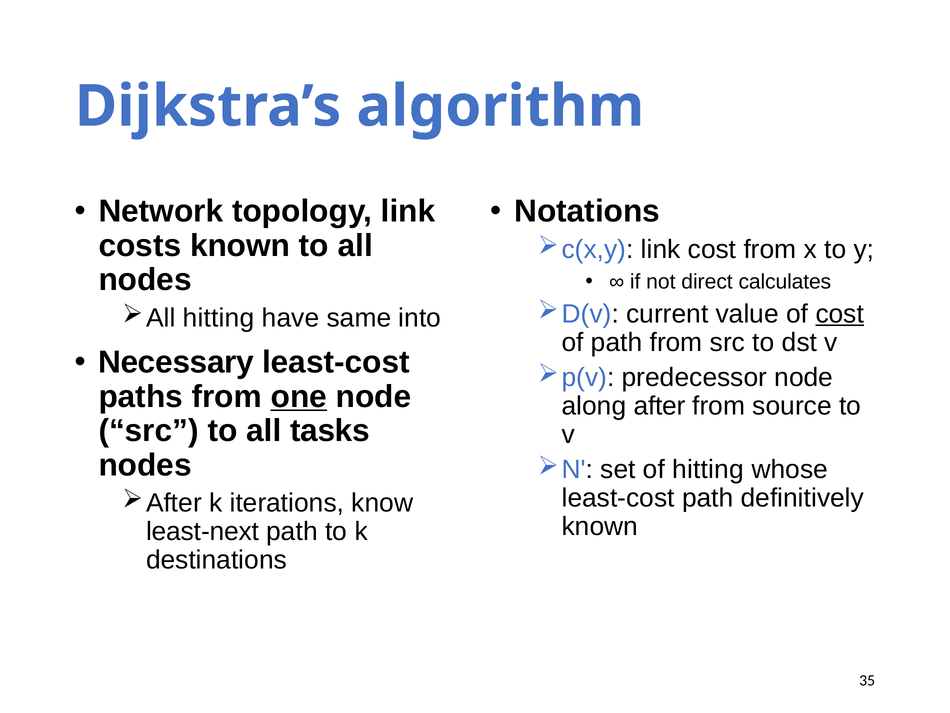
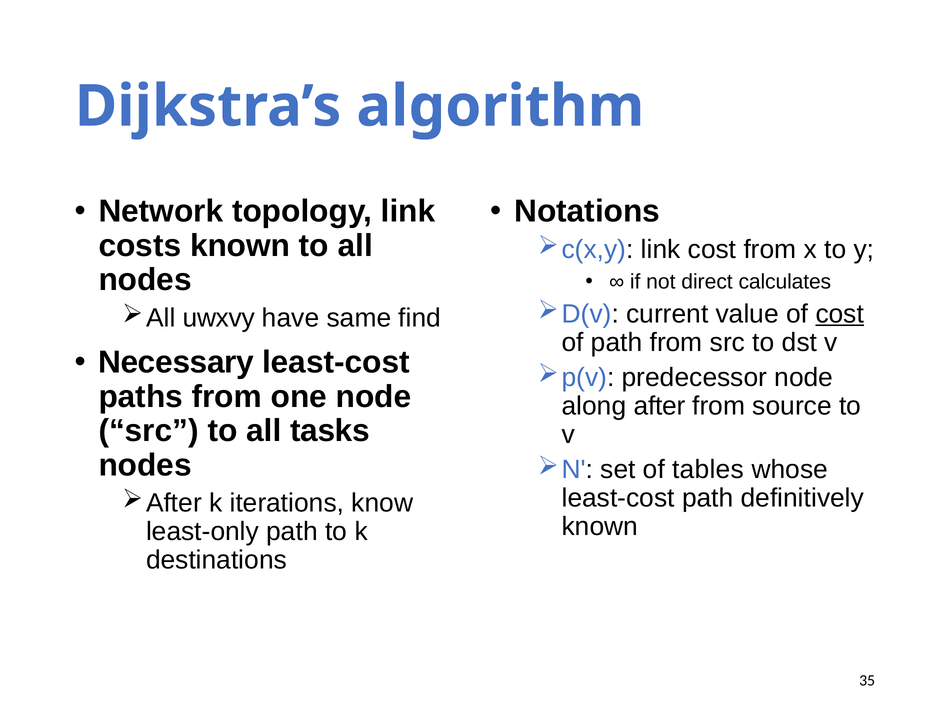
hitting: hitting -> uwxvy (219, 318)
into: into -> find (420, 318)
one underline: present -> none (299, 396)
of hitting: hitting -> tables (708, 469)
least-next: least-next -> least-only (203, 531)
